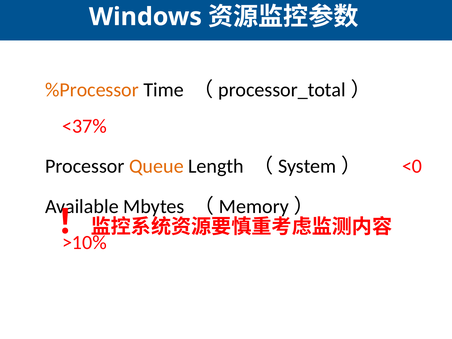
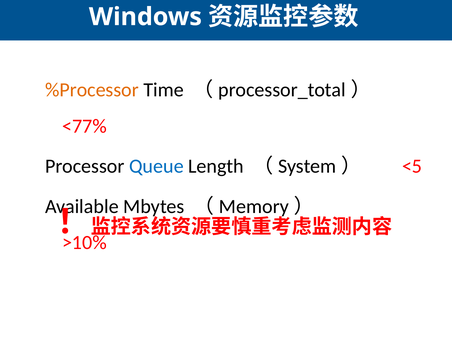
<37%: <37% -> <77% (84, 126)
Queue colour: orange -> blue (156, 166)
<0: <0 -> <5 (412, 166)
